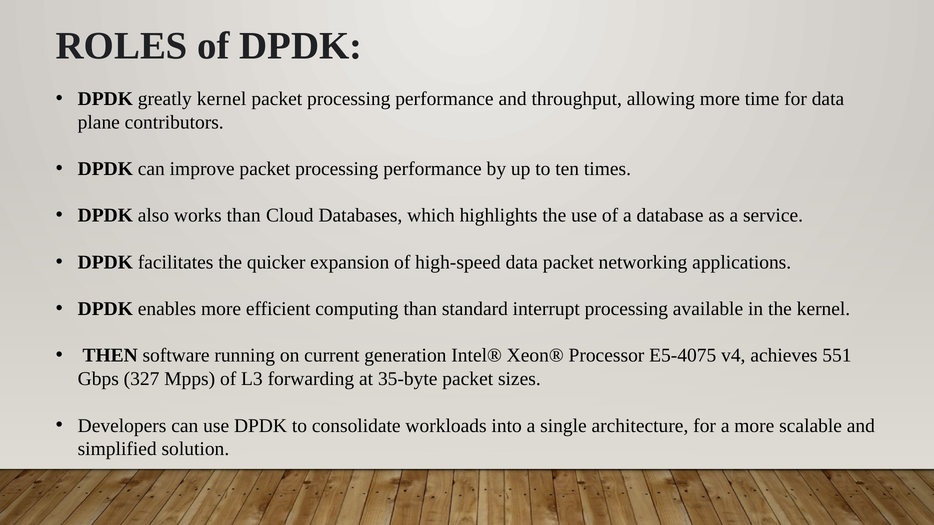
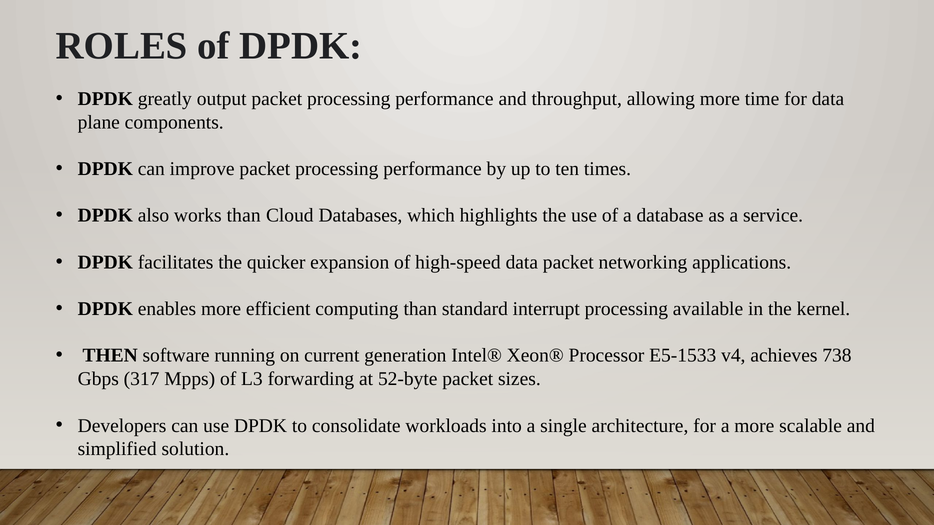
greatly kernel: kernel -> output (222, 99)
contributors: contributors -> components (174, 122)
E5-4075: E5-4075 -> E5-1533 (683, 356)
551: 551 -> 738 (837, 356)
327: 327 -> 317 (142, 379)
35-byte: 35-byte -> 52-byte (408, 379)
